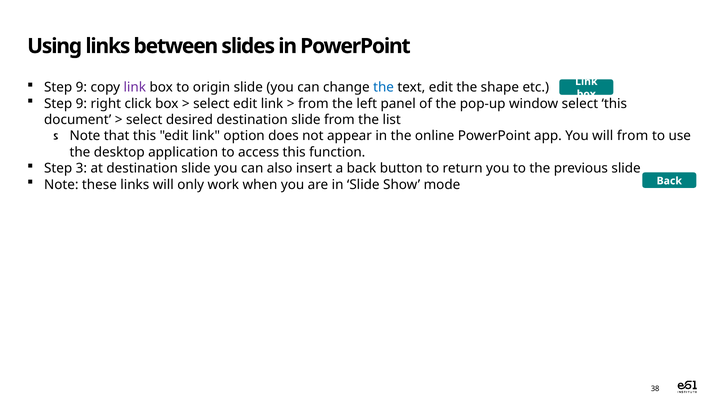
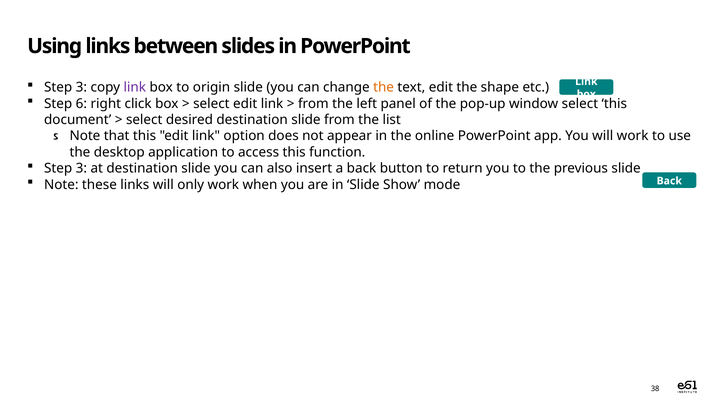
9: 9 -> 3 (81, 87)
the colour: blue -> orange (384, 87)
9: 9 -> 6 (81, 103)
will from: from -> work (633, 136)
